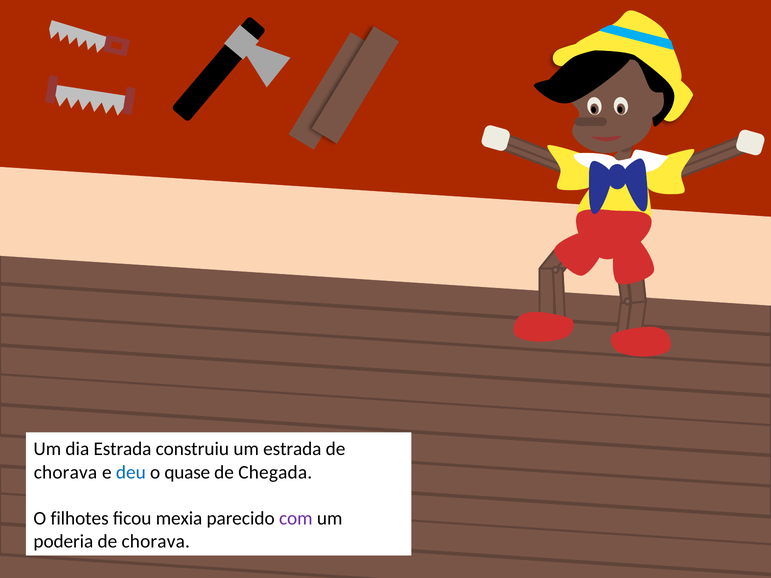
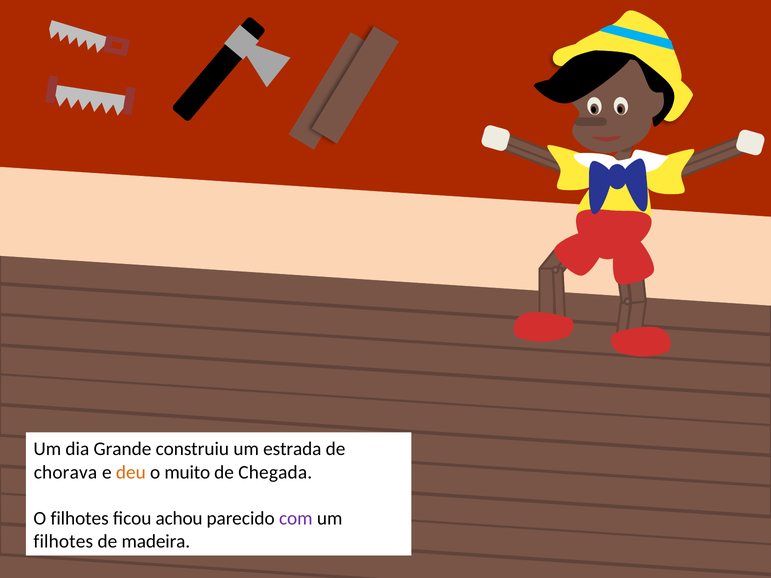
dia Estrada: Estrada -> Grande (122, 449)
deu colour: blue -> orange (131, 472)
quase: quase -> muito (187, 472)
mexia: mexia -> achou (179, 519)
poderia: poderia -> filhotes (63, 542)
chorava: chorava -> madeira (156, 542)
